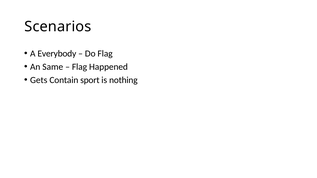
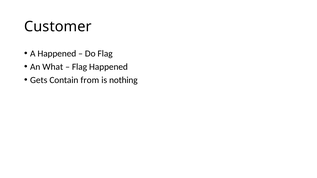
Scenarios: Scenarios -> Customer (58, 27)
A Everybody: Everybody -> Happened (57, 54)
Same: Same -> What (53, 67)
sport: sport -> from (90, 80)
